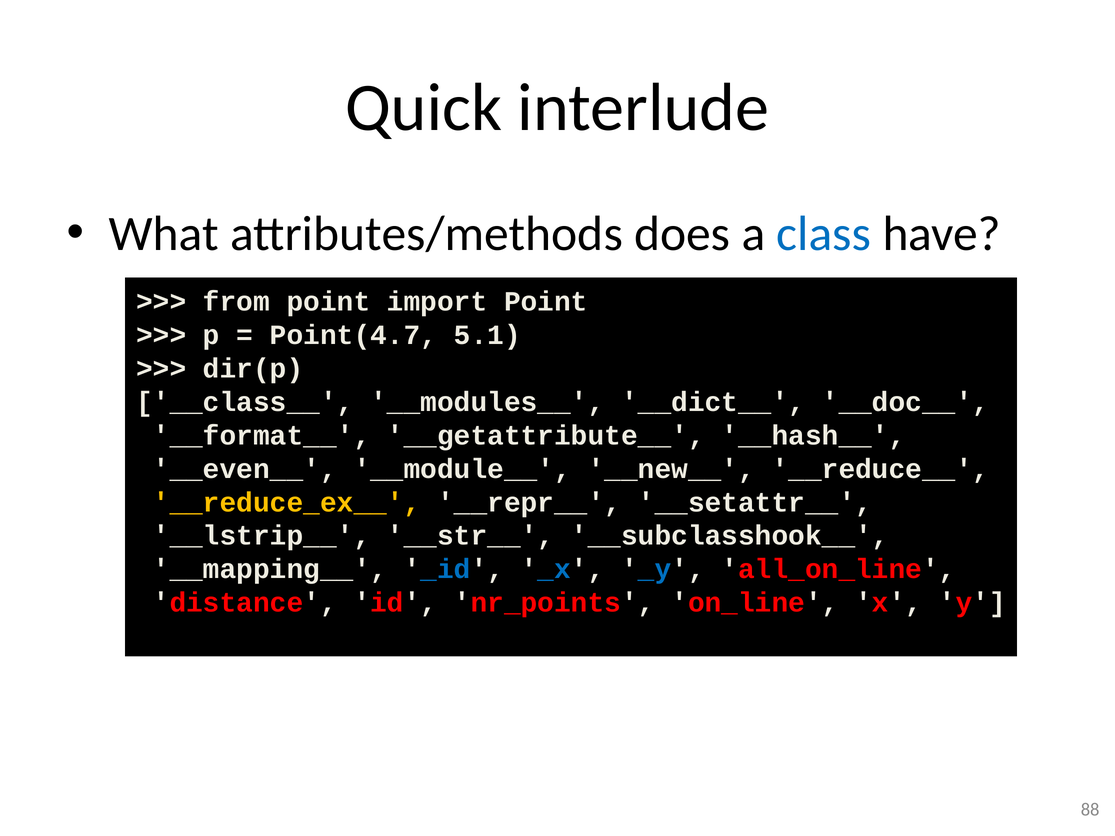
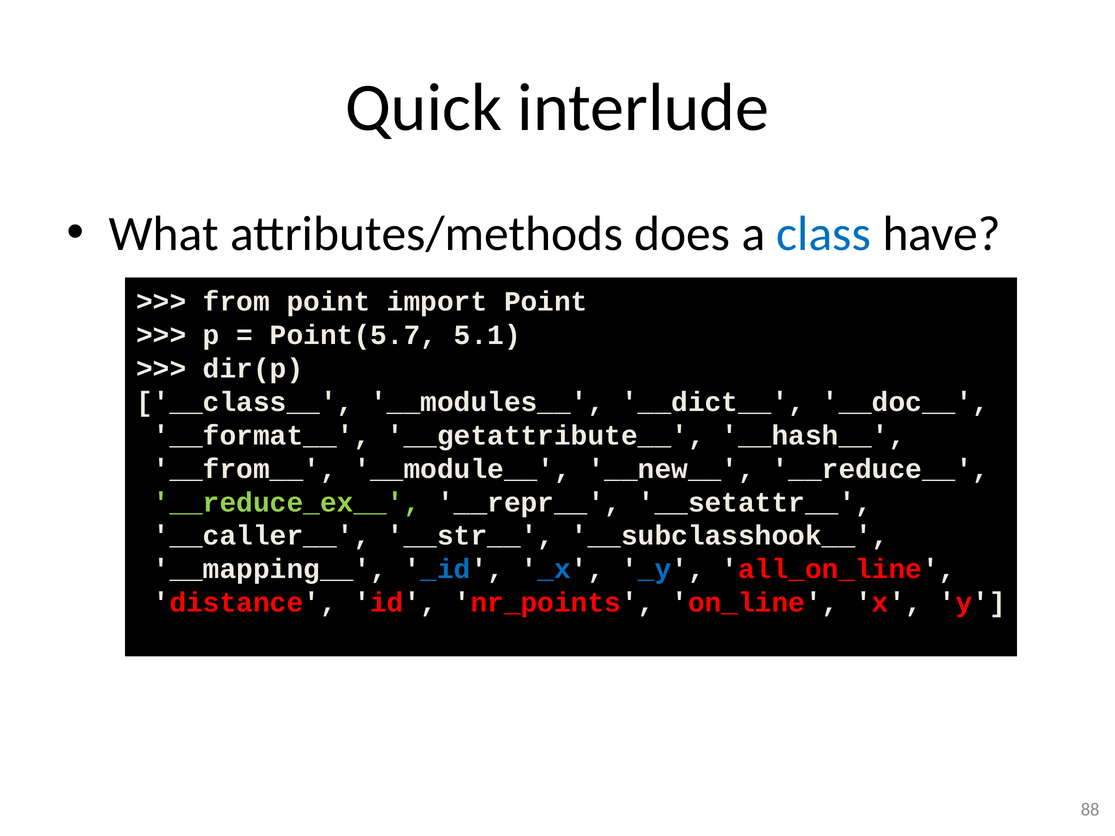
Point(4.7: Point(4.7 -> Point(5.7 (354, 335)
__even__: __even__ -> __from__ (245, 469)
__reduce_ex__ colour: yellow -> light green (287, 502)
__lstrip__: __lstrip__ -> __caller__ (262, 536)
